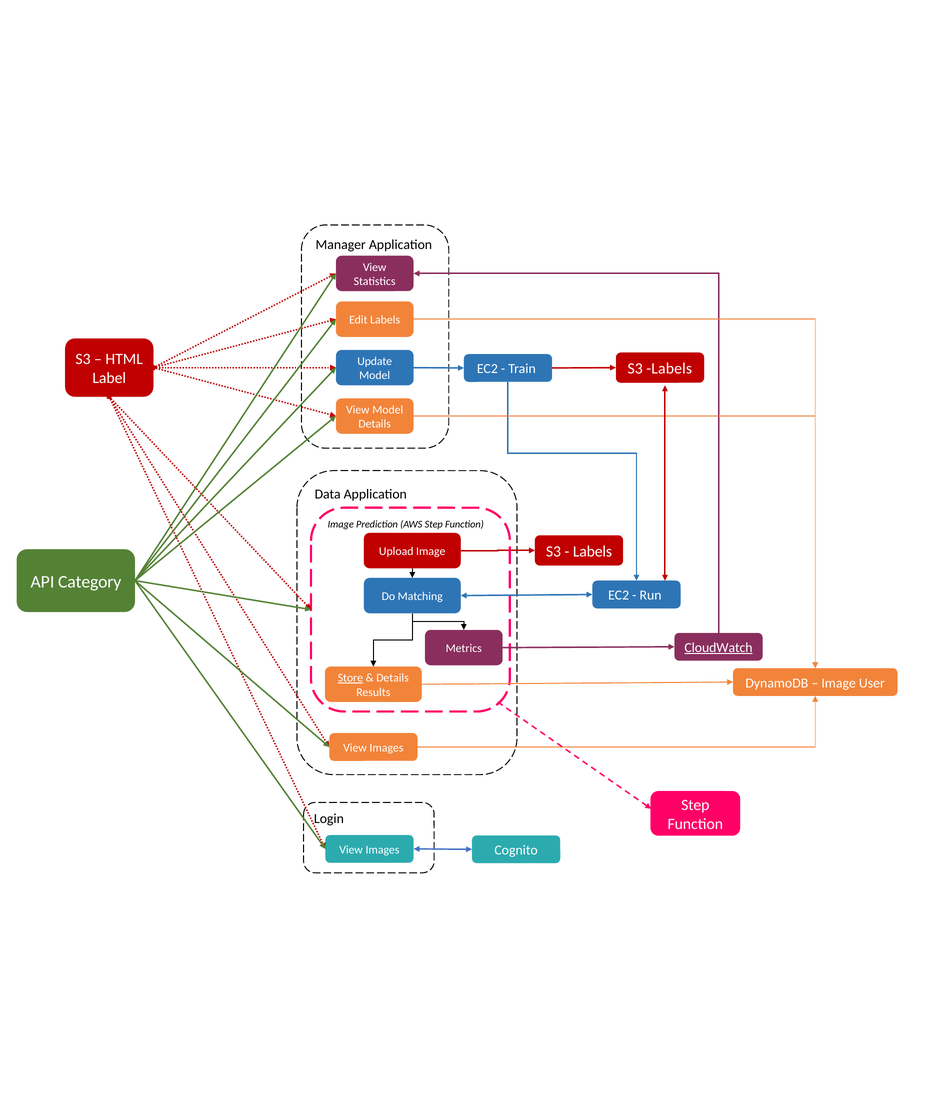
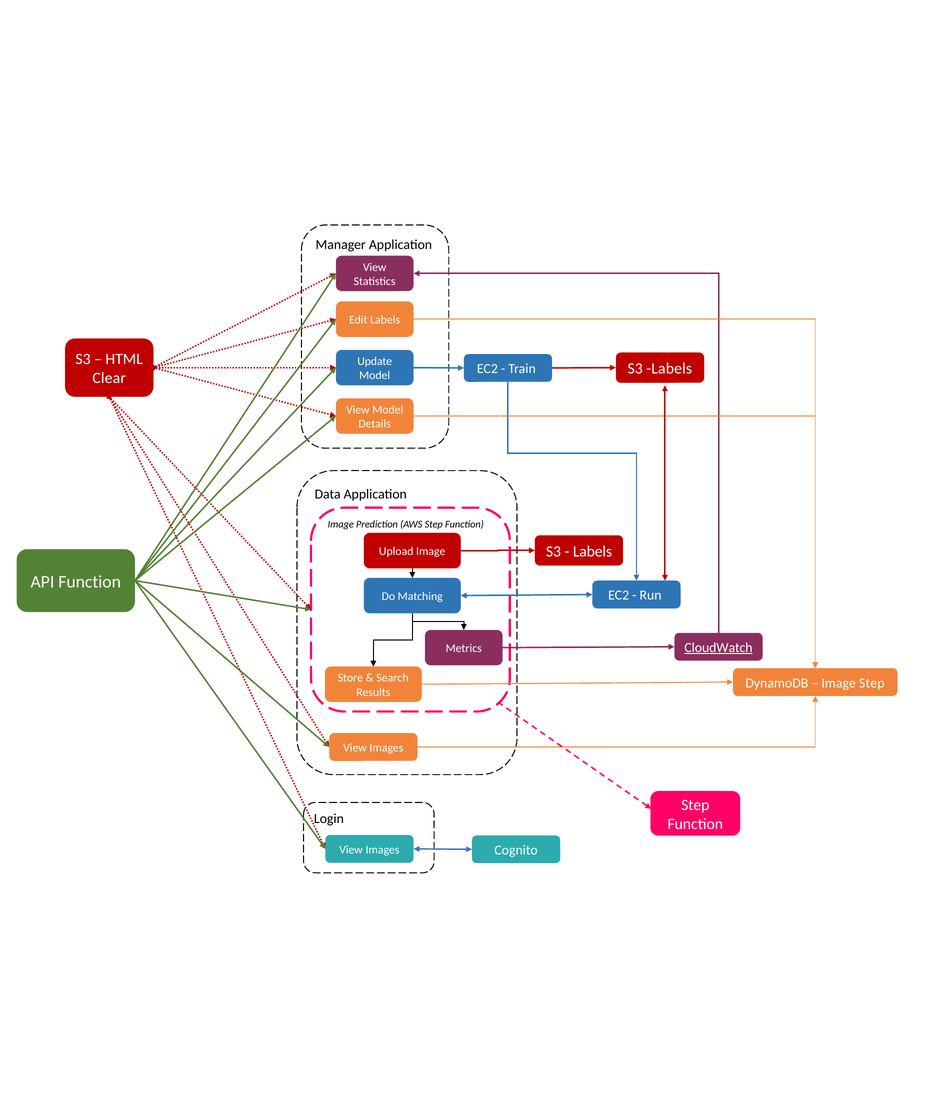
Label: Label -> Clear (109, 378)
API Category: Category -> Function (90, 582)
Store underline: present -> none (350, 678)
Details: Details -> Search (392, 678)
Image User: User -> Step (872, 683)
